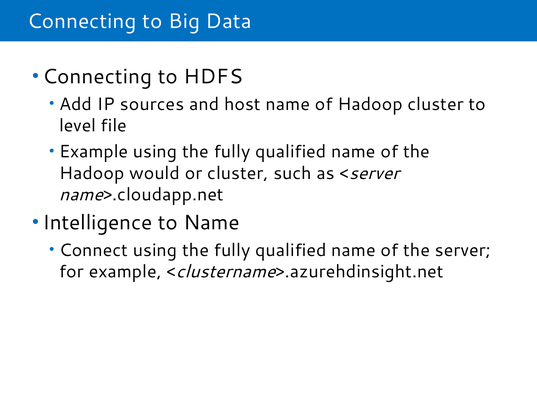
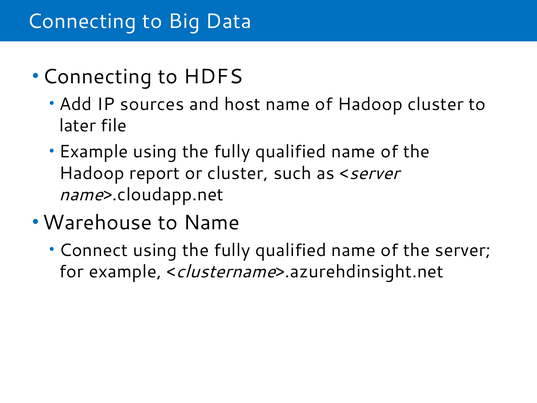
level: level -> later (78, 126)
would: would -> report (155, 173)
Intelligence: Intelligence -> Warehouse (97, 223)
